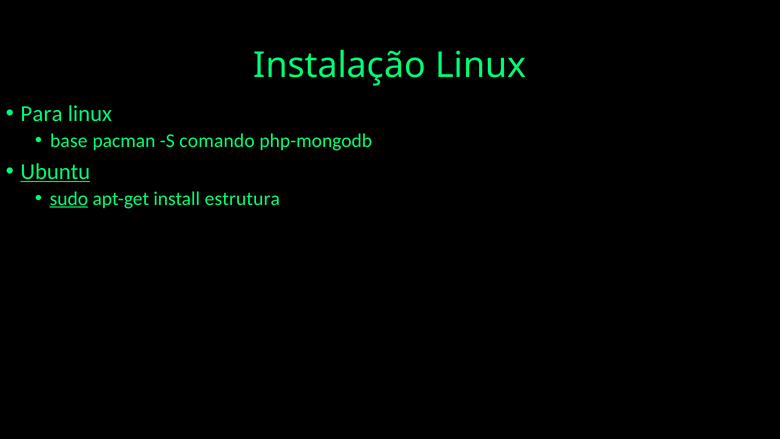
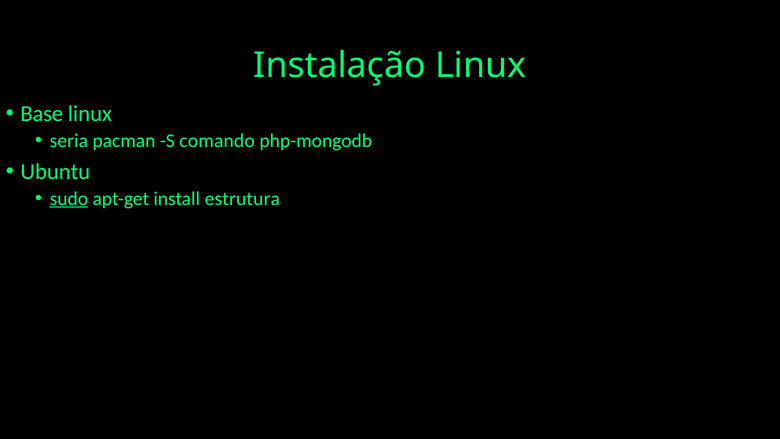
Para: Para -> Base (42, 114)
base: base -> seria (69, 141)
Ubuntu underline: present -> none (55, 172)
